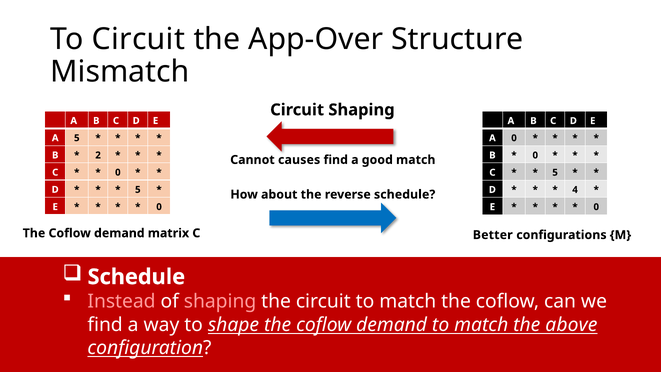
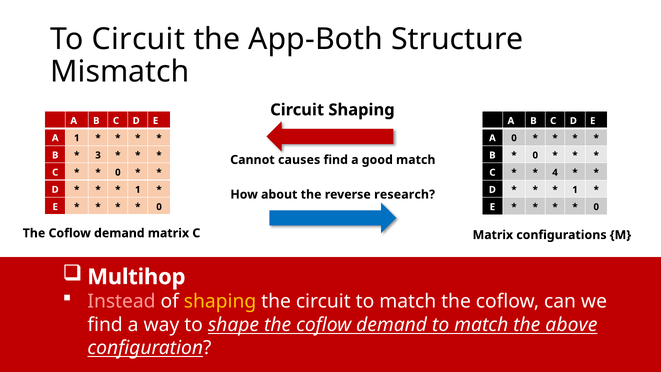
App-Over: App-Over -> App-Both (316, 39)
A 5: 5 -> 1 (77, 138)
2: 2 -> 3 (98, 155)
5: 5 -> 4 (555, 172)
5: 5 -> 1 (138, 190)
4: 4 -> 1 (575, 190)
reverse schedule: schedule -> research (405, 194)
Better: Better -> Matrix (493, 235)
Schedule: Schedule -> Multihop (136, 277)
shaping colour: pink -> yellow (220, 301)
